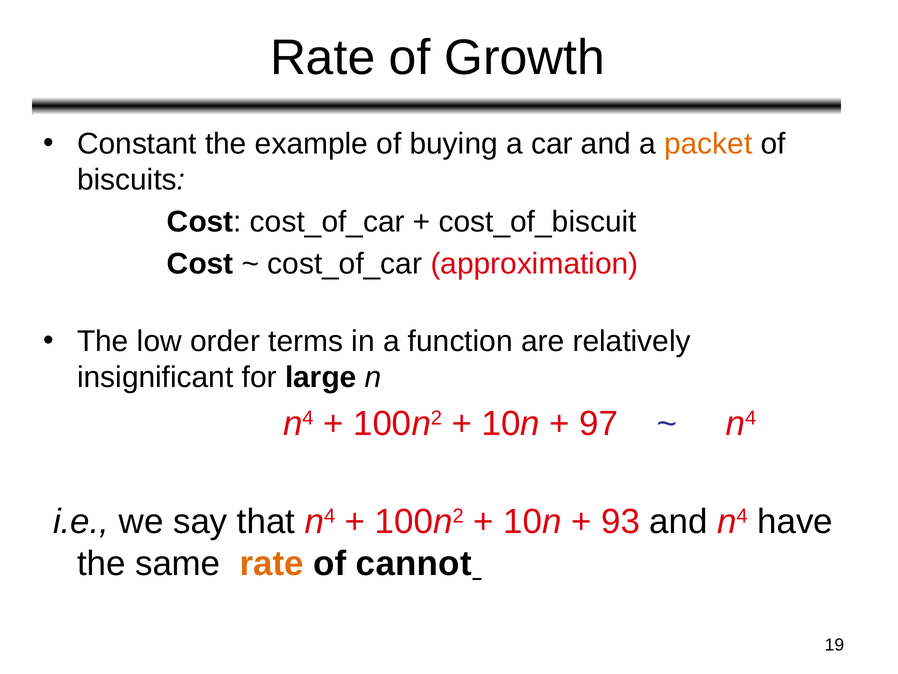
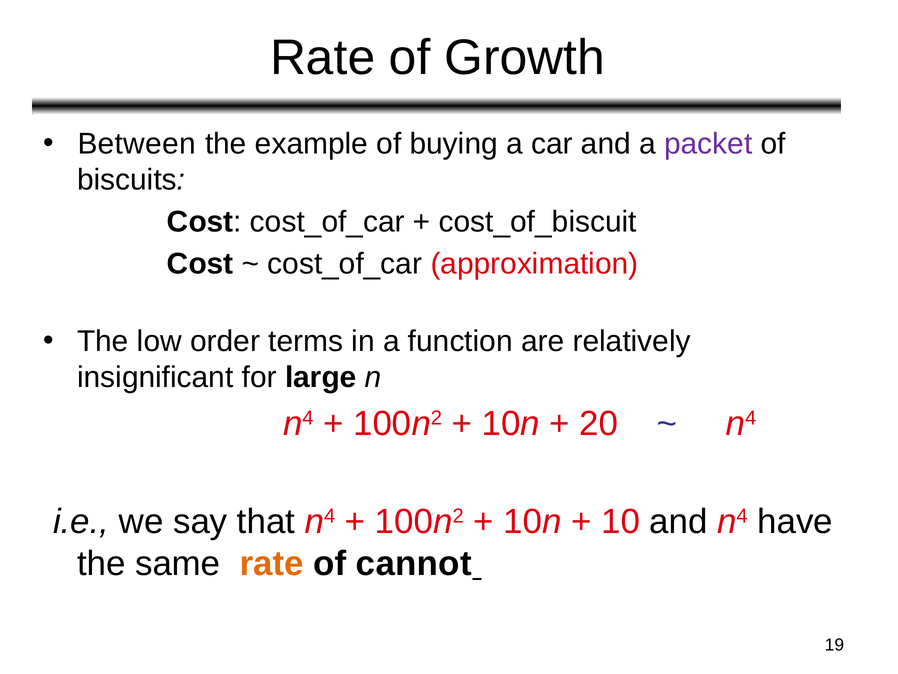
Constant: Constant -> Between (137, 144)
packet colour: orange -> purple (708, 144)
97: 97 -> 20 (599, 424)
93: 93 -> 10 (621, 521)
